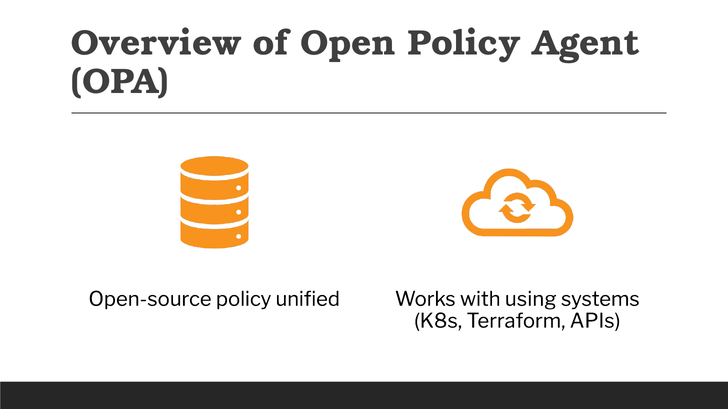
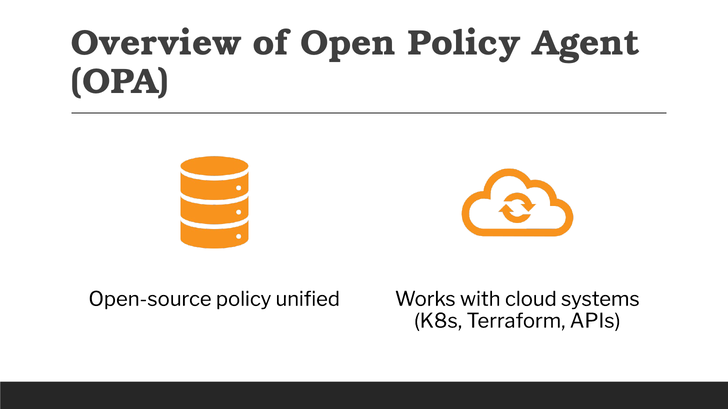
using: using -> cloud (531, 300)
